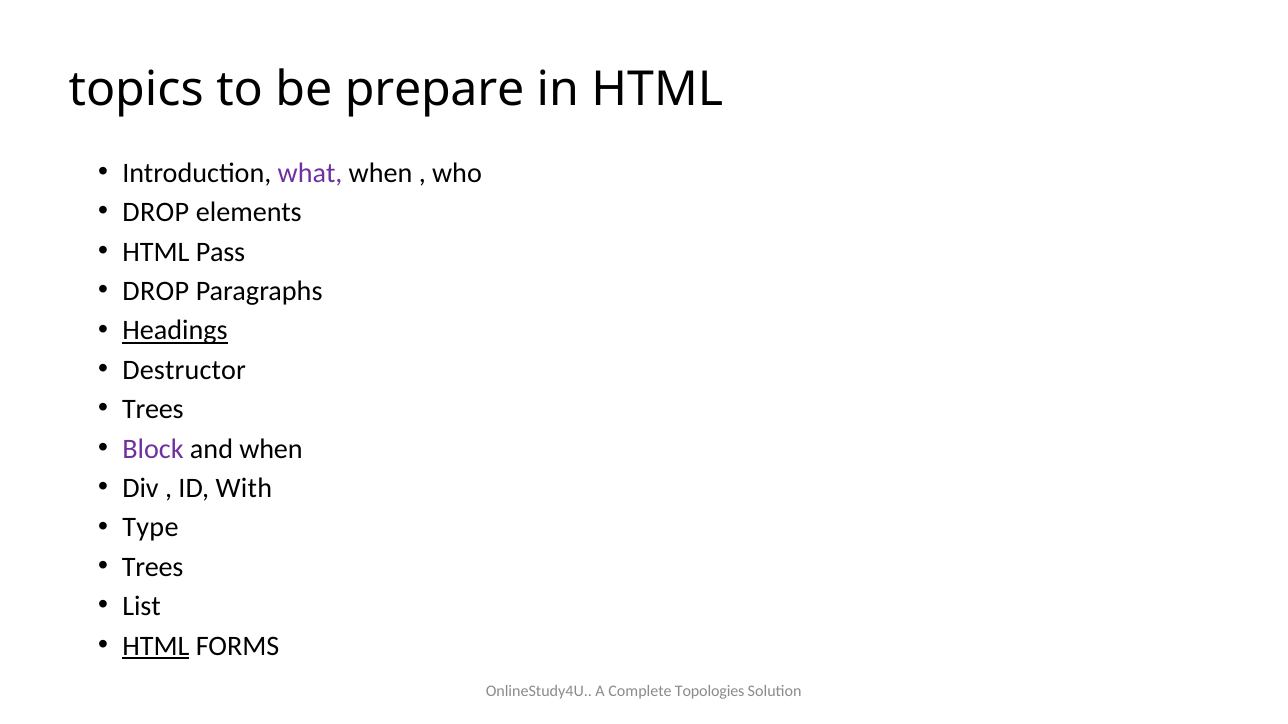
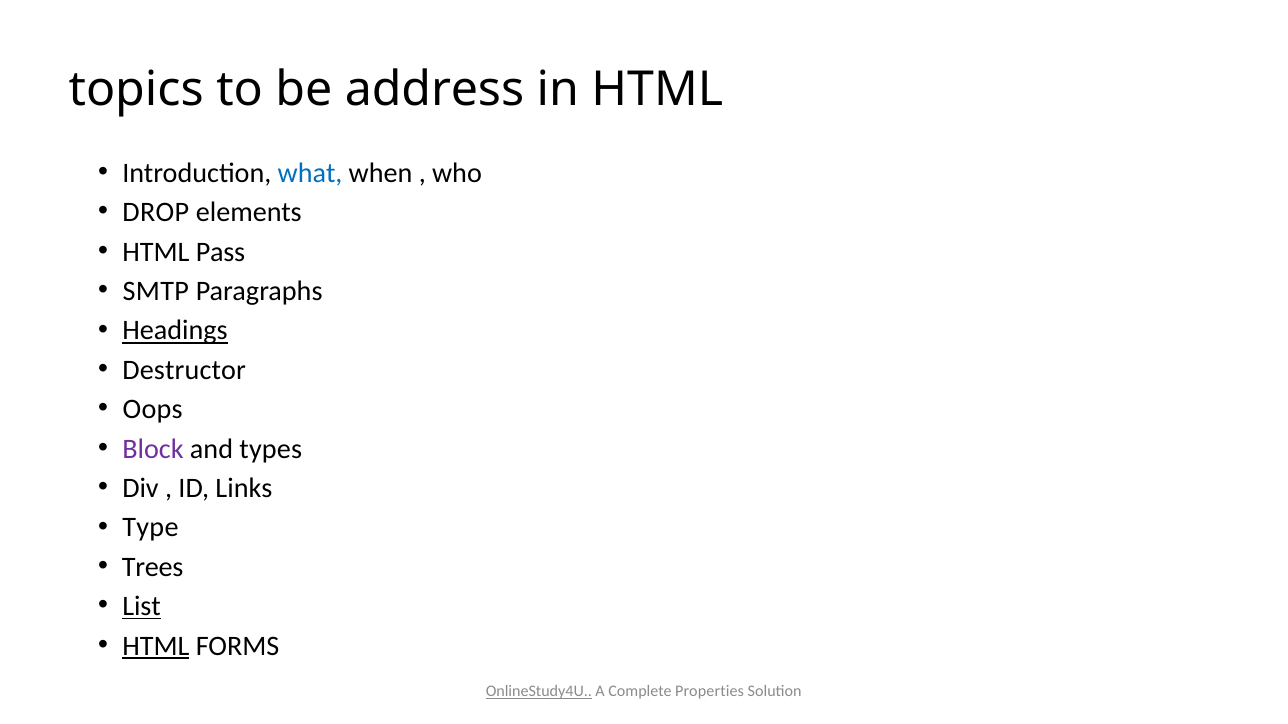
prepare: prepare -> address (435, 90)
what colour: purple -> blue (310, 173)
DROP: DROP -> SMTP (156, 291)
Trees: Trees -> Oops (153, 410)
and when: when -> types (271, 449)
With: With -> Links (244, 489)
List underline: none -> present (142, 607)
OnlineStudy4U underline: none -> present (539, 692)
Topologies: Topologies -> Properties (710, 692)
